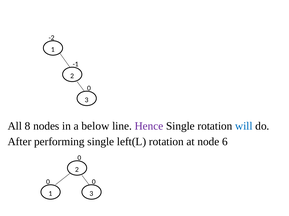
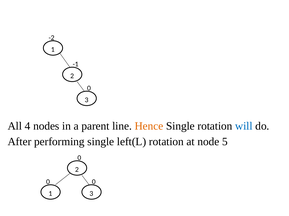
8: 8 -> 4 (28, 126)
below: below -> parent (95, 126)
Hence colour: purple -> orange (149, 126)
6: 6 -> 5 (225, 142)
